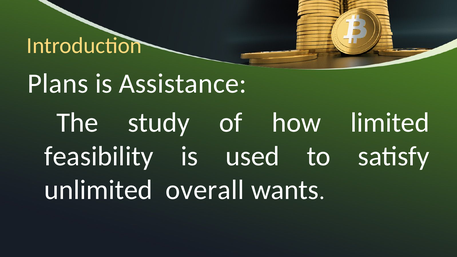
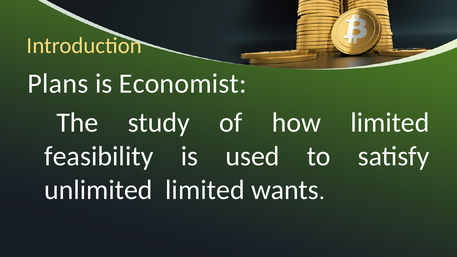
Assistance: Assistance -> Economist (183, 84)
unlimited overall: overall -> limited (205, 190)
